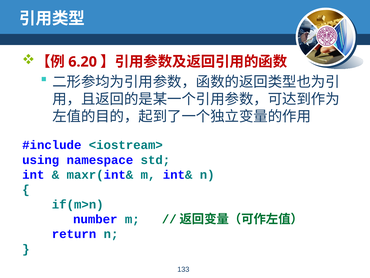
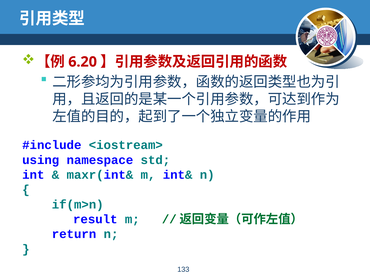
number: number -> result (95, 219)
